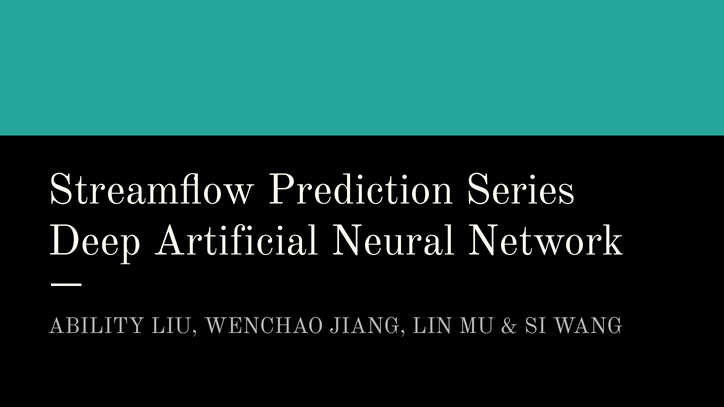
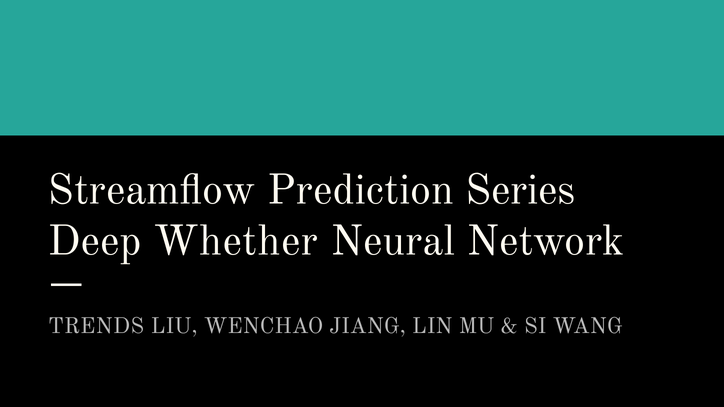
Artificial: Artificial -> Whether (236, 241)
ABILITY: ABILITY -> TRENDS (96, 326)
